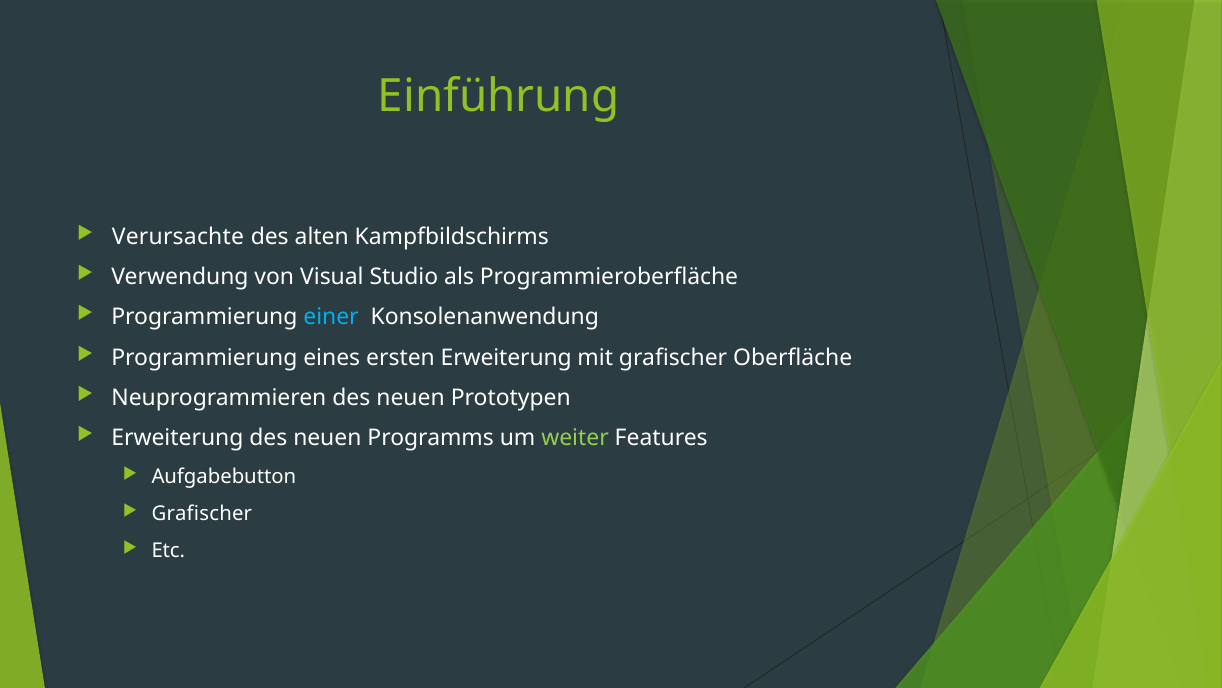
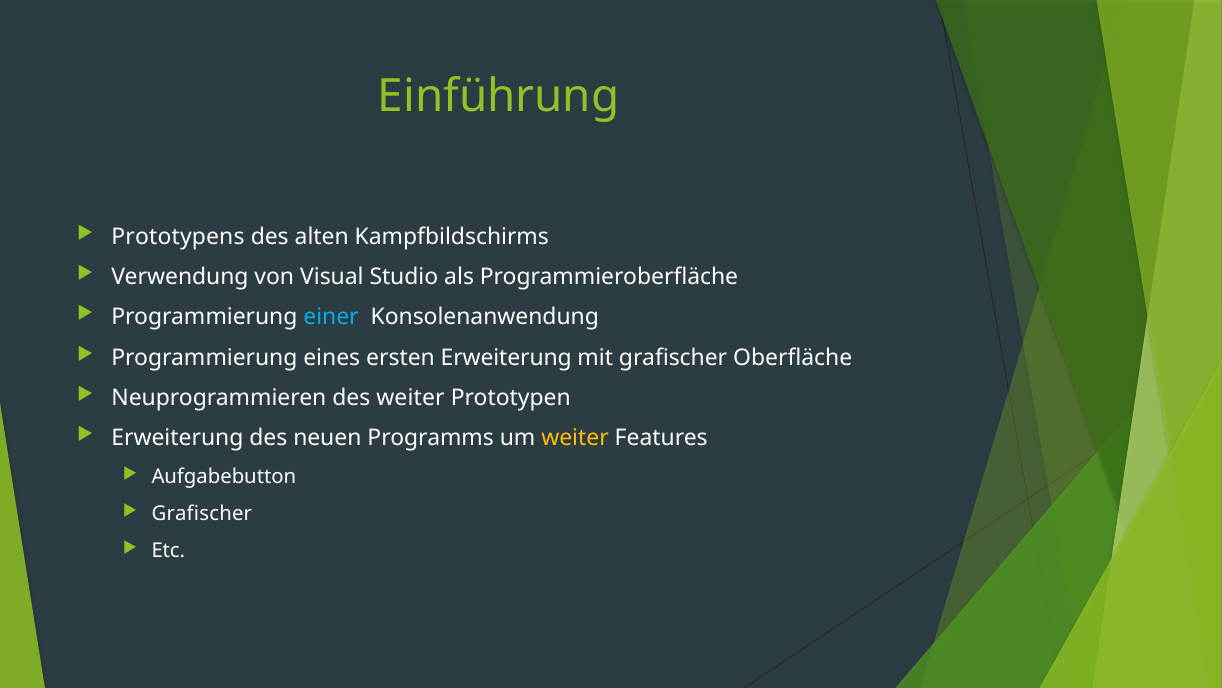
Verursachte: Verursachte -> Prototypens (178, 236)
Neuprogrammieren des neuen: neuen -> weiter (410, 397)
weiter colour: light green -> yellow (575, 438)
